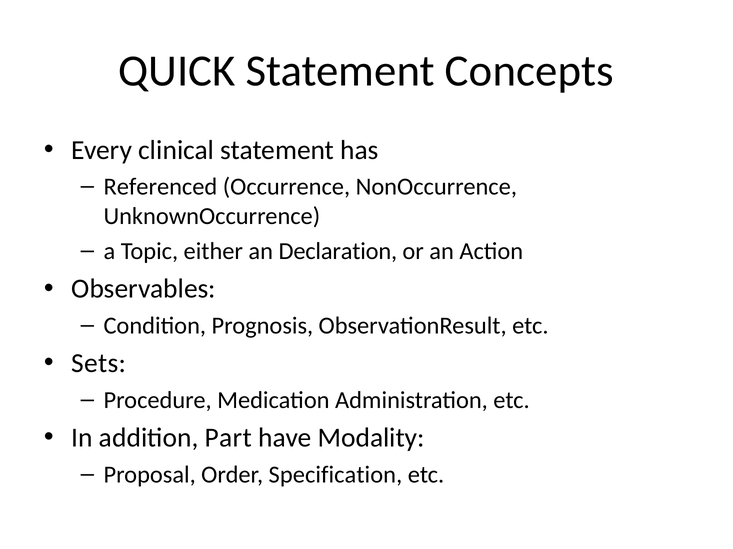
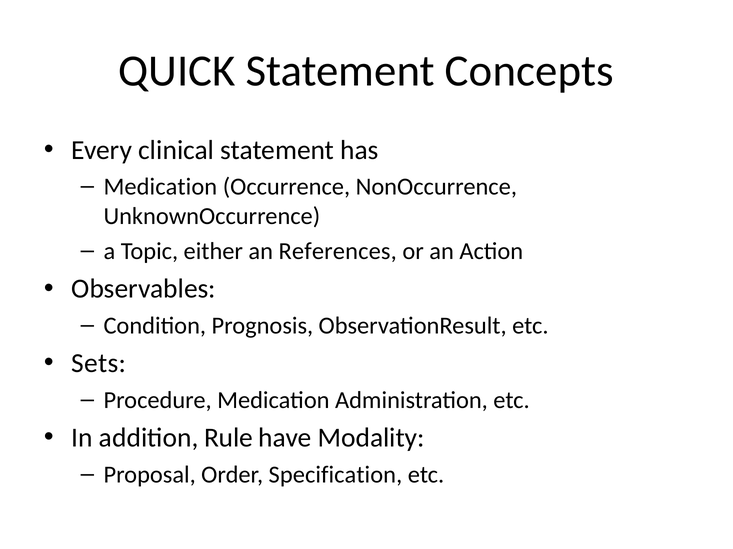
Referenced: Referenced -> Medication (160, 187)
Declaration: Declaration -> References (338, 251)
Part: Part -> Rule (229, 438)
